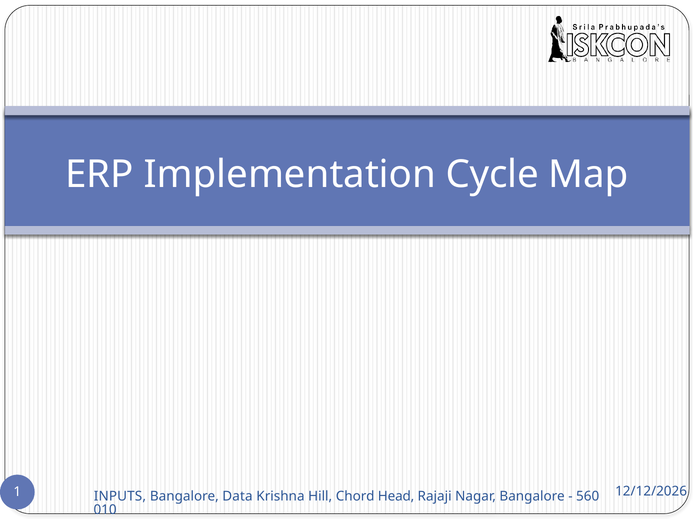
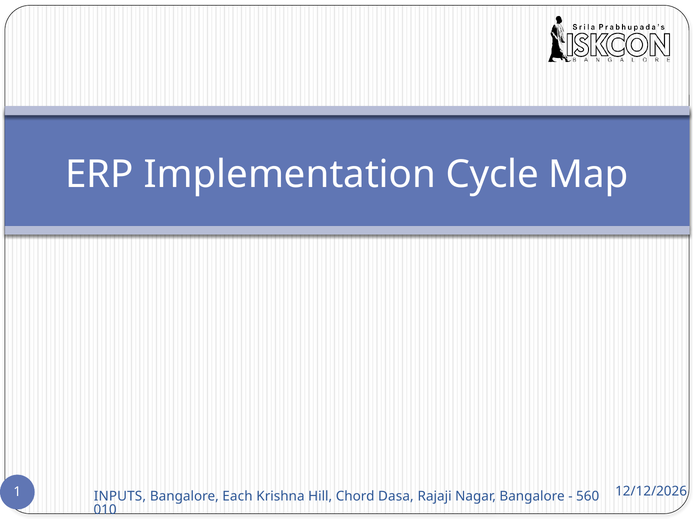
Data: Data -> Each (237, 496)
Head: Head -> Dasa (396, 496)
